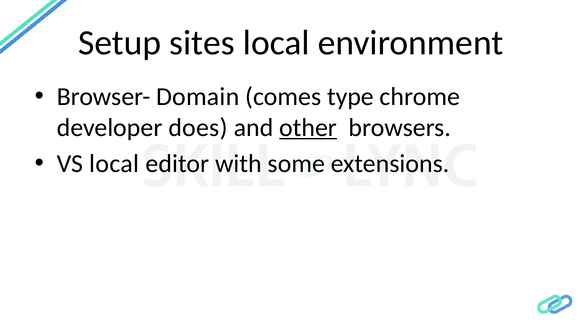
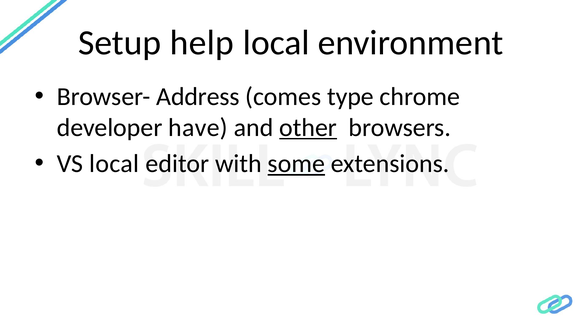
sites: sites -> help (202, 43)
Domain: Domain -> Address (198, 97)
does: does -> have (198, 128)
some underline: none -> present (296, 164)
